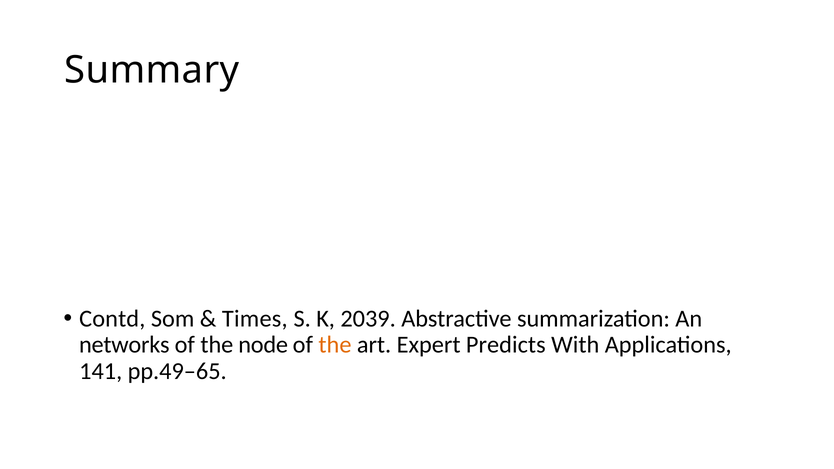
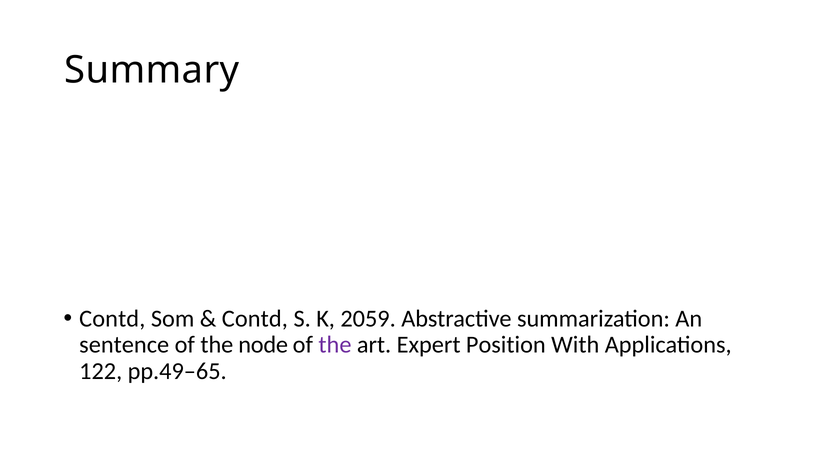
Times: Times -> Contd (255, 319)
2039: 2039 -> 2059 (368, 319)
networks: networks -> sentence (124, 345)
the colour: orange -> purple (335, 345)
Predicts: Predicts -> Position (506, 345)
141: 141 -> 122 (101, 371)
